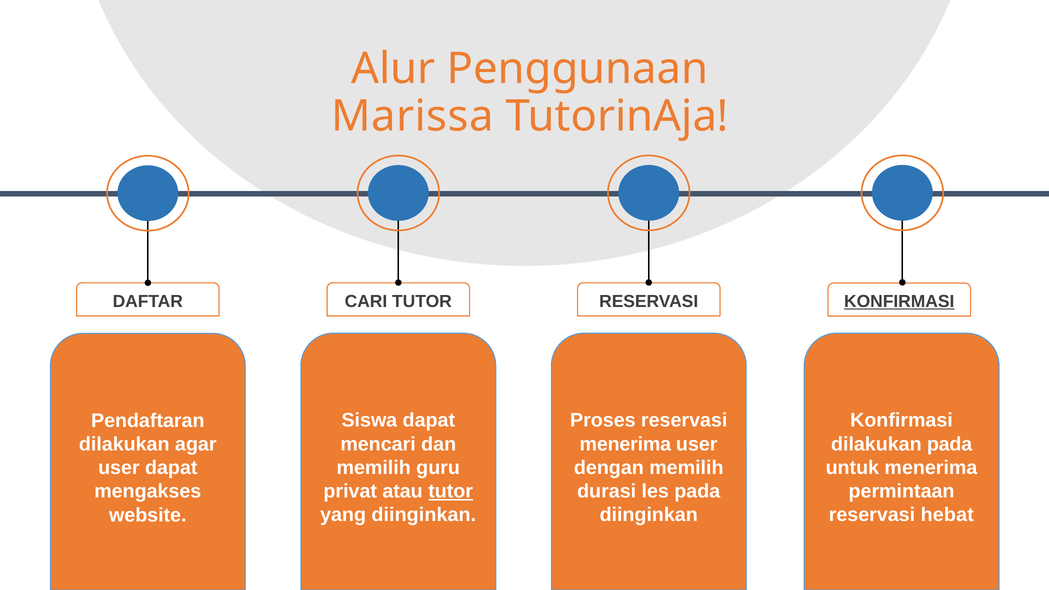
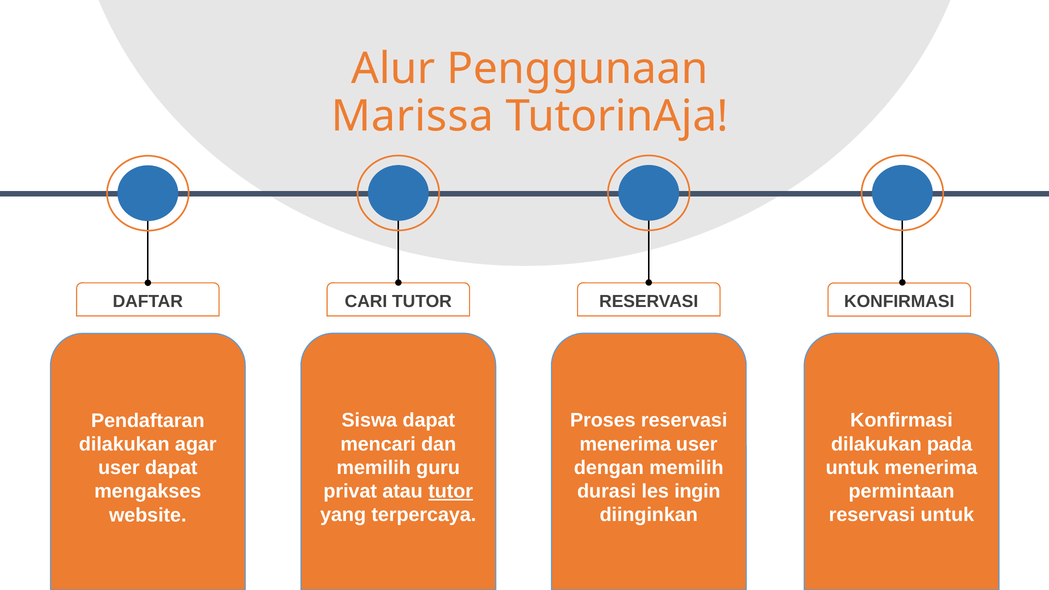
KONFIRMASI underline: present -> none (899, 302)
les pada: pada -> ingin (697, 491)
yang diinginkan: diinginkan -> terpercaya (424, 515)
reservasi hebat: hebat -> untuk (947, 515)
